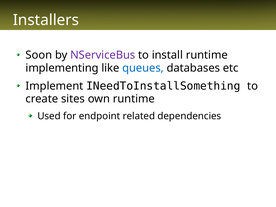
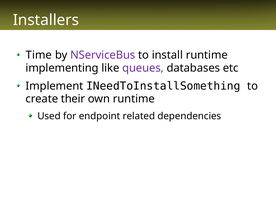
Soon: Soon -> Time (39, 55)
queues colour: blue -> purple (143, 68)
sites: sites -> their (73, 99)
